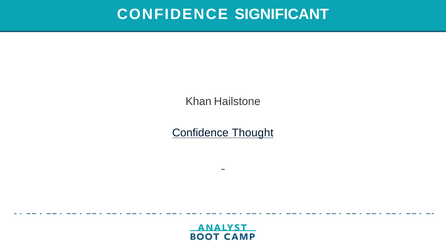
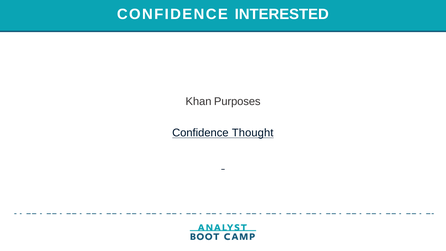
SIGNIFICANT: SIGNIFICANT -> INTERESTED (282, 14)
Hailstone: Hailstone -> Purposes (237, 101)
